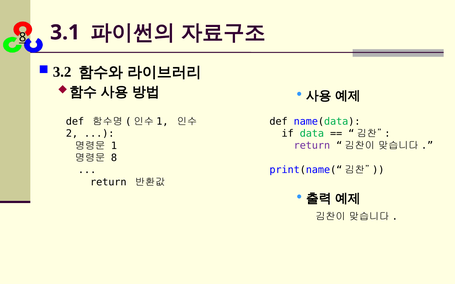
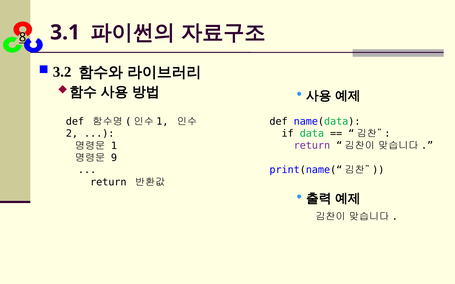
8: 8 -> 9 (114, 158)
